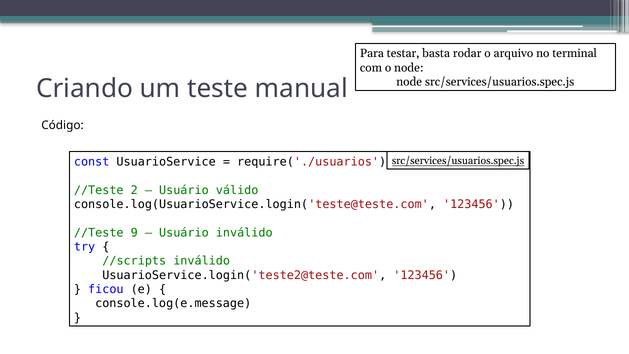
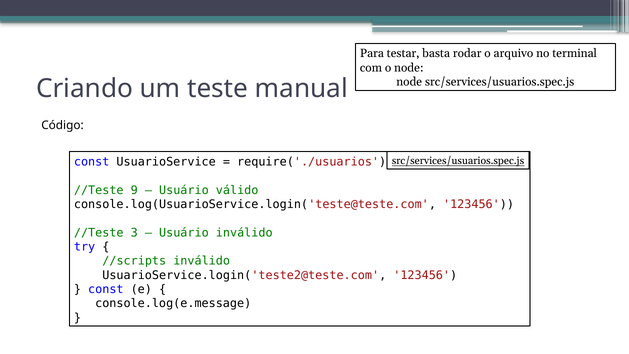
2: 2 -> 9 (134, 190)
9: 9 -> 3 (134, 233)
ficou: ficou -> const (106, 289)
